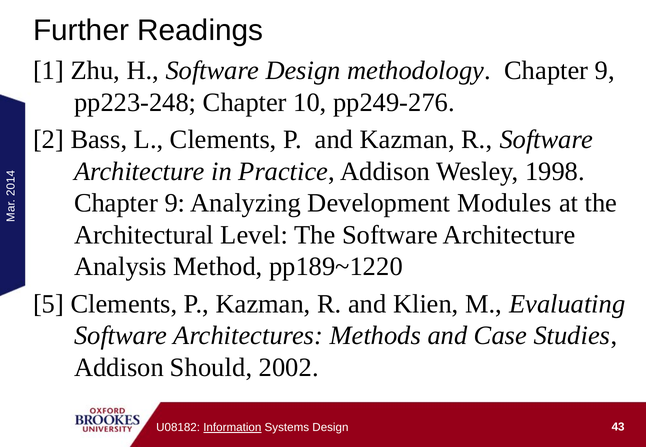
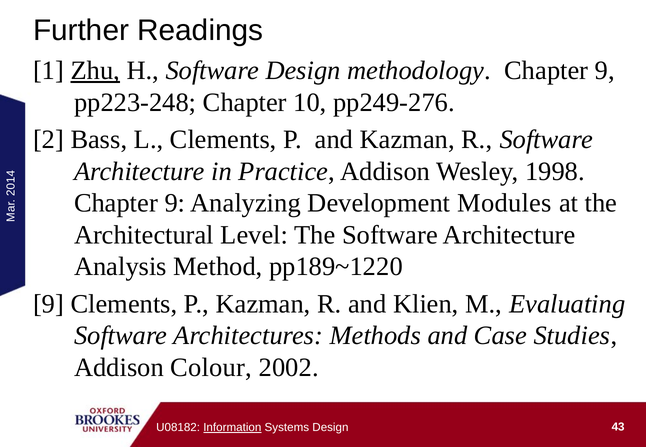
Zhu underline: none -> present (95, 71)
5: 5 -> 9 (49, 304)
Should: Should -> Colour (211, 368)
